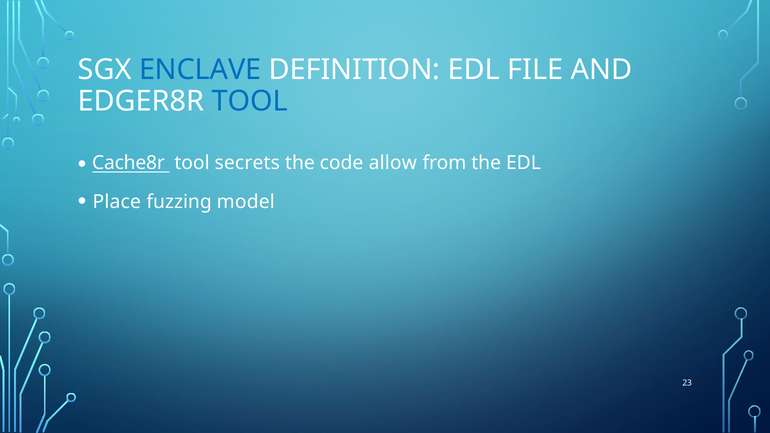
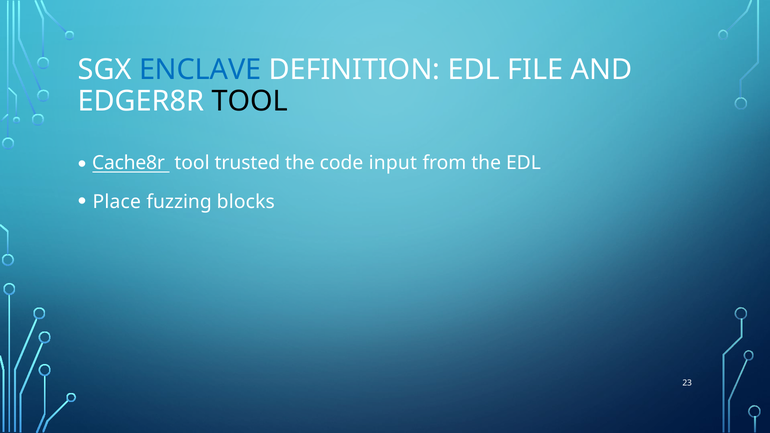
TOOL colour: blue -> black (250, 101)
secrets: secrets -> trusted (247, 163)
allow: allow -> input (393, 163)
model: model -> blocks (246, 202)
